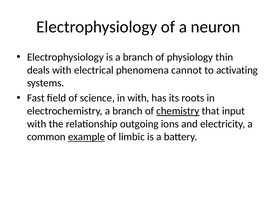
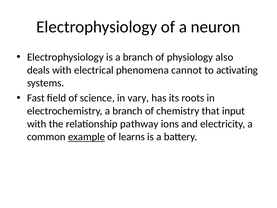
thin: thin -> also (224, 57)
in with: with -> vary (138, 98)
chemistry underline: present -> none (178, 111)
outgoing: outgoing -> pathway (139, 124)
limbic: limbic -> learns (132, 137)
